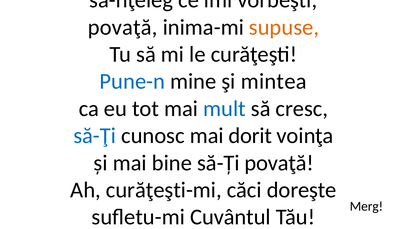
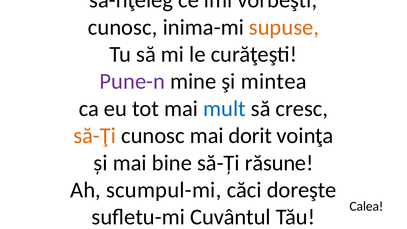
povaţă: povaţă -> cunosc (123, 27)
Pune-n colour: blue -> purple (132, 81)
să-Ţi colour: blue -> orange (95, 136)
să-Ți povaţă: povaţă -> răsune (279, 163)
curăţeşti-mi: curăţeşti-mi -> scumpul-mi (164, 190)
Merg: Merg -> Calea (366, 206)
